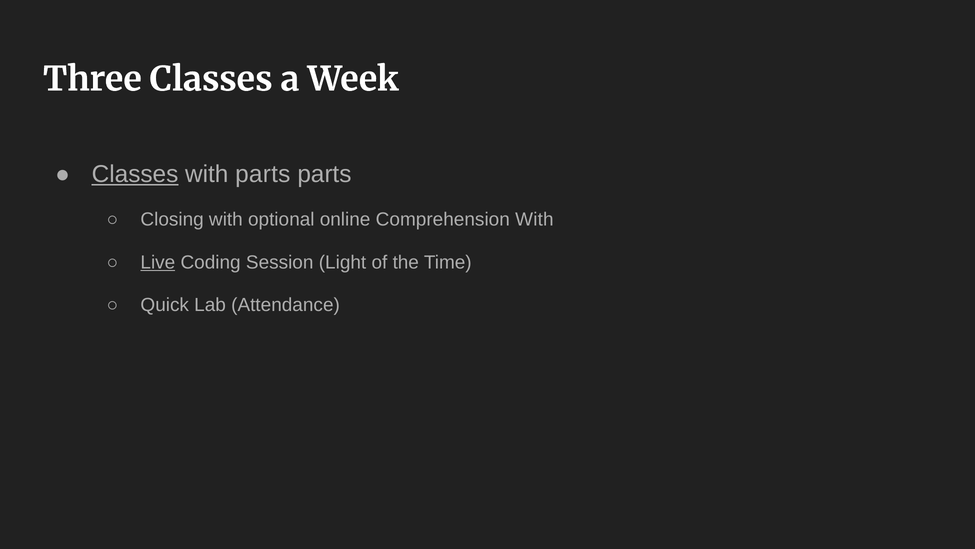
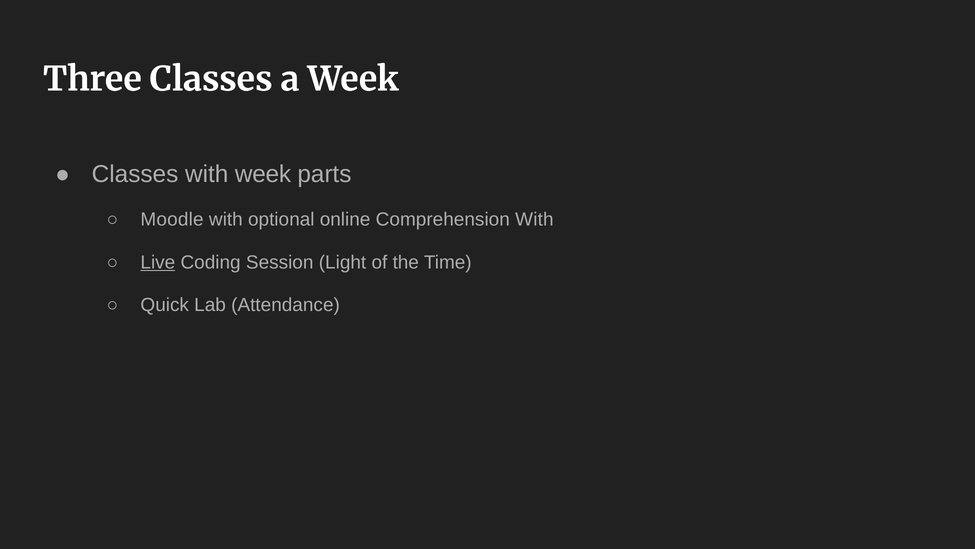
Classes underline: present -> none (135, 174)
with parts: parts -> week (263, 174)
Closing: Closing -> Moodle (172, 219)
